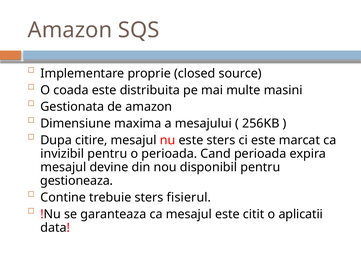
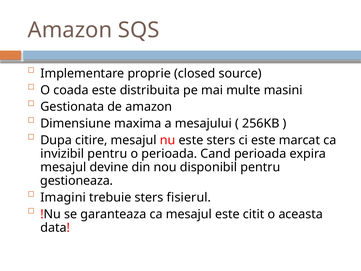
Contine: Contine -> Imagini (63, 197)
aplicatii: aplicatii -> aceasta (301, 214)
